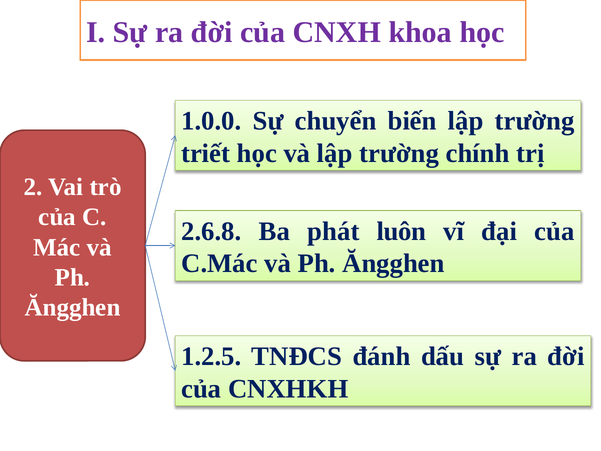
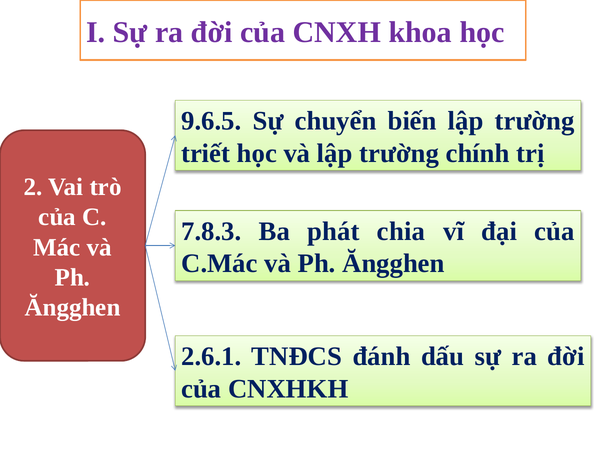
1.0.0: 1.0.0 -> 9.6.5 (211, 121)
2.6.8: 2.6.8 -> 7.8.3 (211, 231)
luôn: luôn -> chia (401, 231)
1.2.5: 1.2.5 -> 2.6.1 (211, 356)
